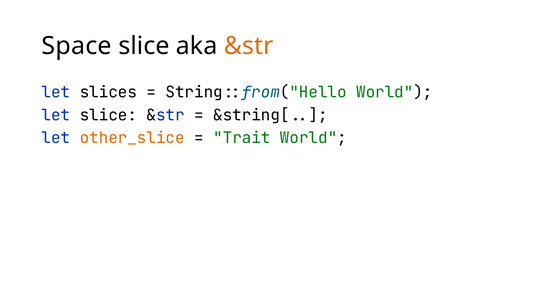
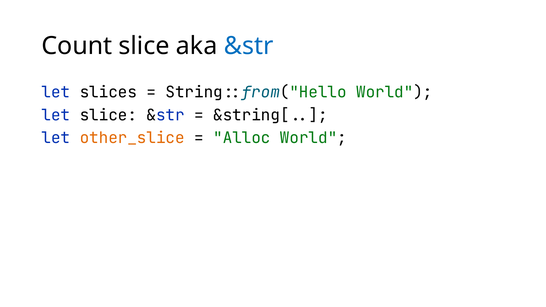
Space: Space -> Count (77, 46)
&str colour: orange -> blue (249, 46)
Trait: Trait -> Alloc (242, 138)
